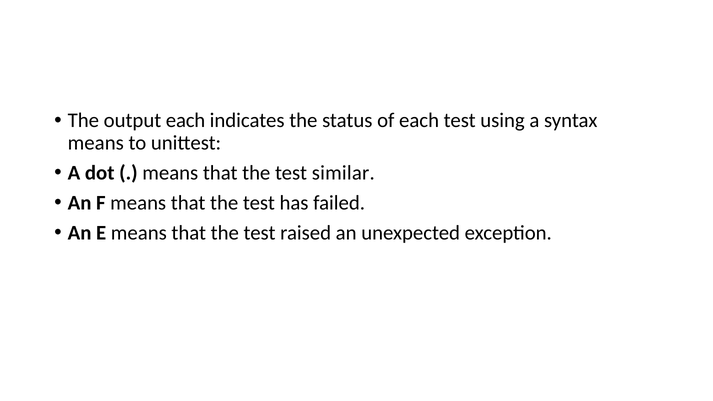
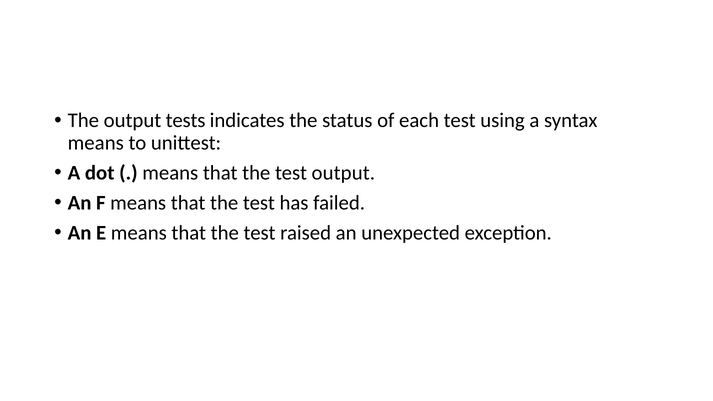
output each: each -> tests (186, 121)
test similar: similar -> output (343, 173)
